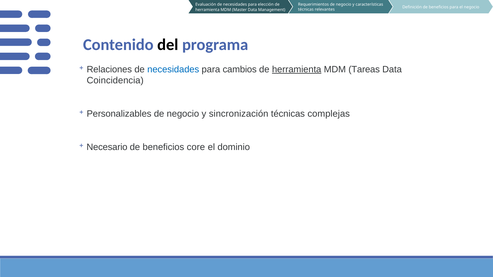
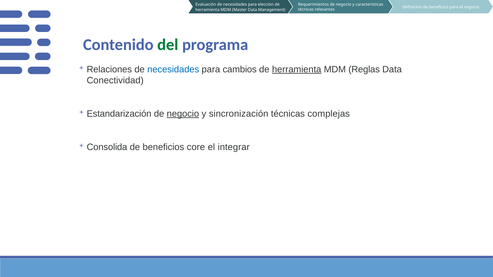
del colour: black -> green (168, 45)
Tareas: Tareas -> Reglas (364, 69)
Coincidencia: Coincidencia -> Conectividad (115, 81)
Personalizables: Personalizables -> Estandarización (119, 114)
negocio underline: none -> present (183, 114)
Necesario: Necesario -> Consolida (107, 147)
dominio: dominio -> integrar (234, 147)
